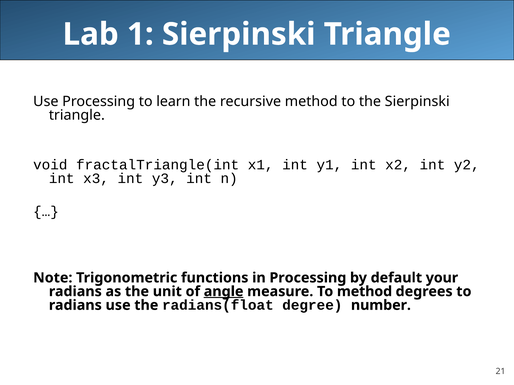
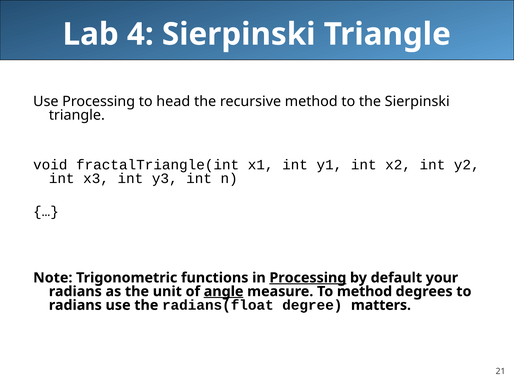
1: 1 -> 4 (140, 34)
learn: learn -> head (173, 102)
Processing underline: none -> present (308, 278)
number: number -> matters (381, 306)
